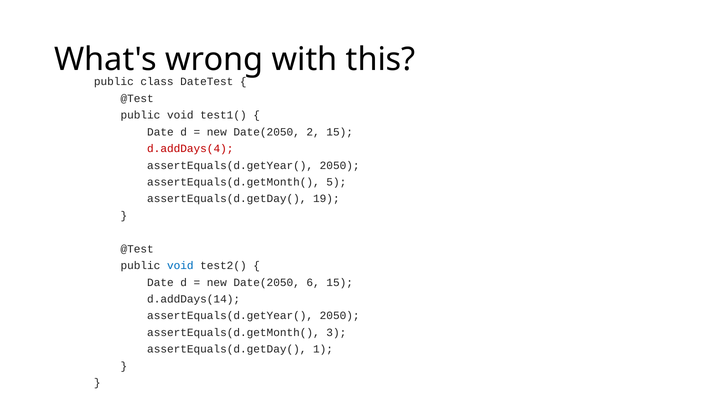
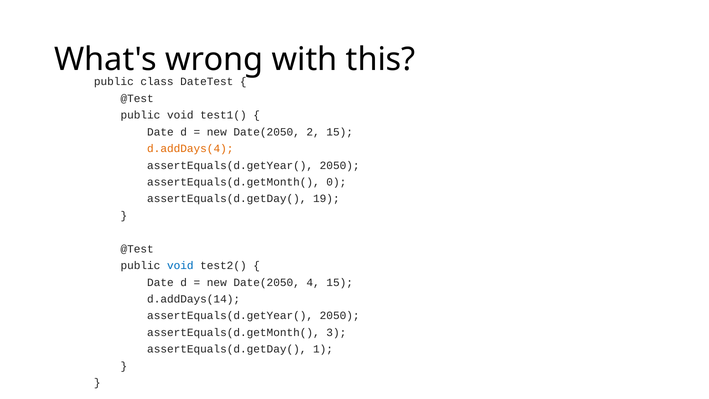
d.addDays(4 colour: red -> orange (190, 149)
5: 5 -> 0 (336, 182)
6: 6 -> 4 (313, 282)
